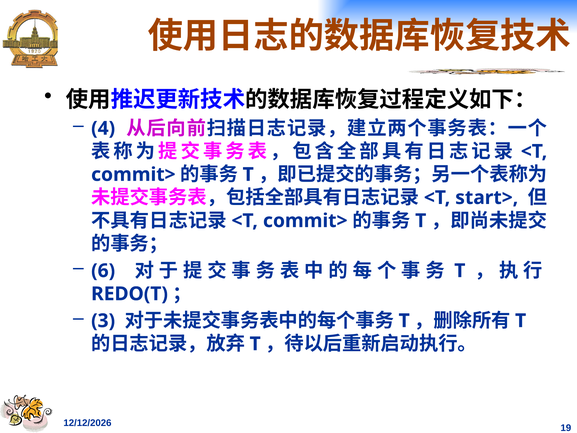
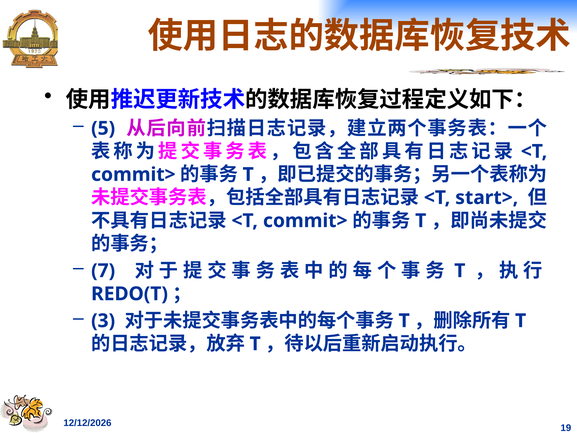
4: 4 -> 5 (103, 128)
6: 6 -> 7 (103, 271)
